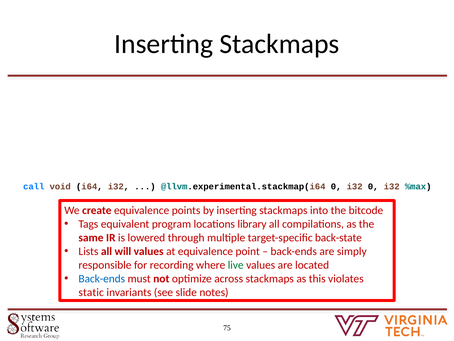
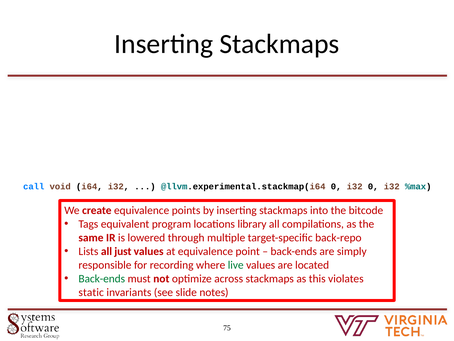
back-state: back-state -> back-repo (338, 237)
will: will -> just (123, 251)
Back-ends colour: blue -> green (102, 278)
